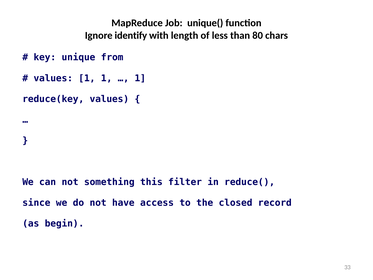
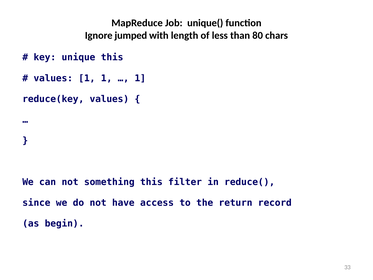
identify: identify -> jumped (131, 35)
unique from: from -> this (112, 57)
closed: closed -> return (236, 203)
